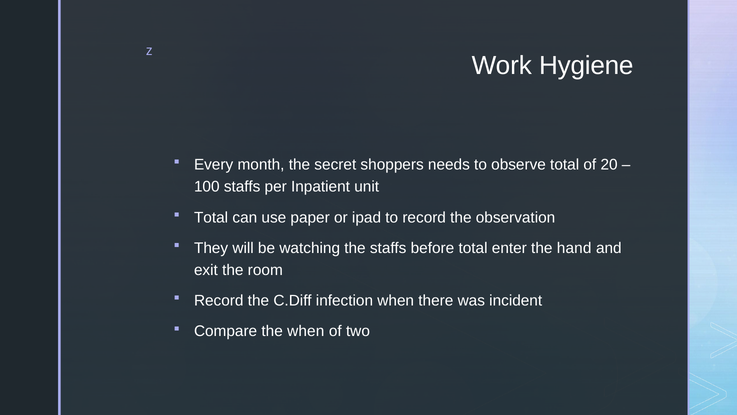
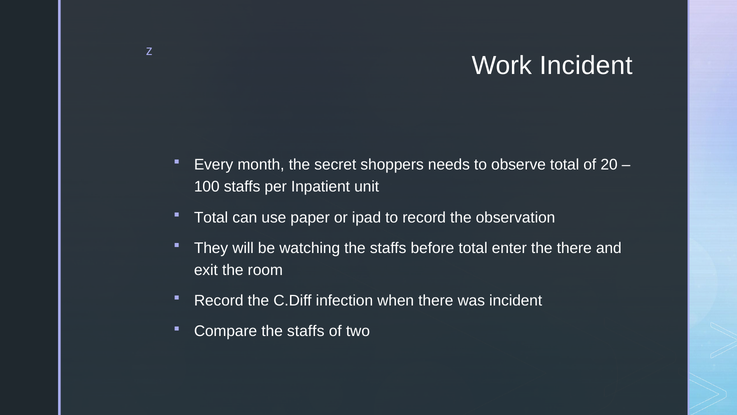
Work Hygiene: Hygiene -> Incident (586, 66)
the hand: hand -> there (574, 248)
Compare the when: when -> staffs (306, 331)
